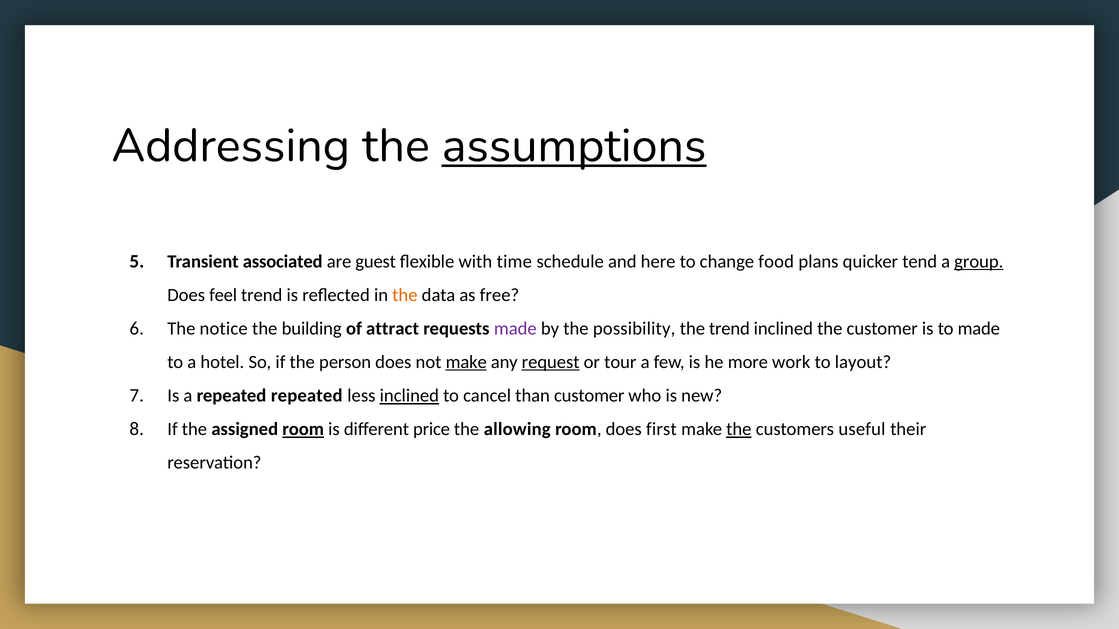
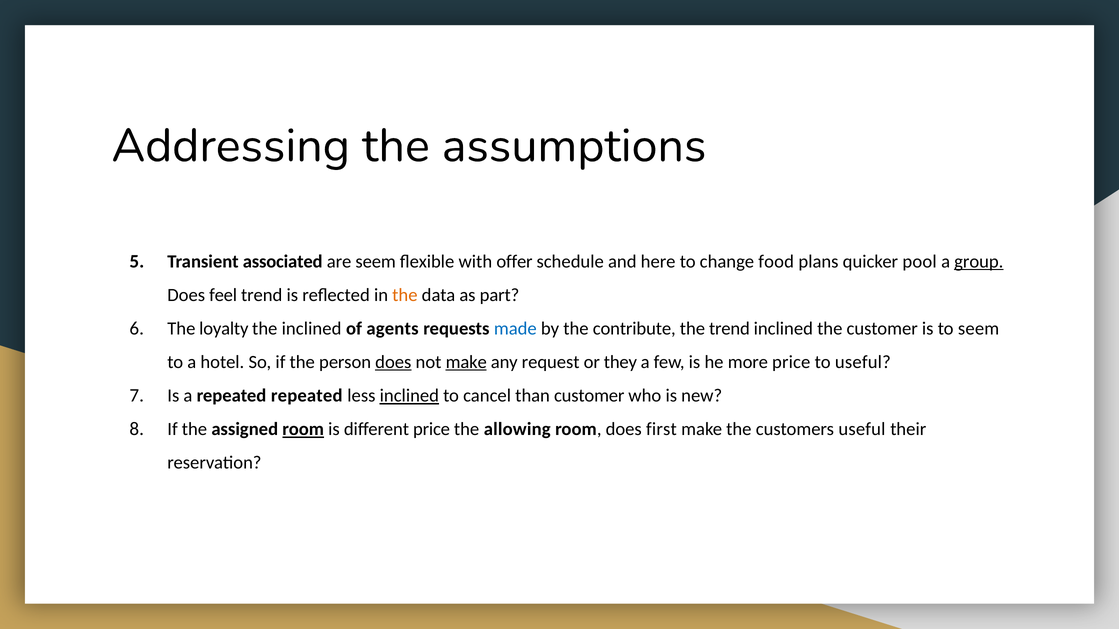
assumptions underline: present -> none (574, 146)
are guest: guest -> seem (376, 262)
time: time -> offer (514, 262)
tend: tend -> pool (920, 262)
free: free -> part (500, 295)
notice: notice -> loyalty (224, 329)
the building: building -> inclined (312, 329)
attract: attract -> agents (392, 329)
made colour: purple -> blue (515, 329)
possibility: possibility -> contribute (634, 329)
to made: made -> seem (979, 329)
does underline: none -> present (393, 362)
request underline: present -> none (551, 362)
tour: tour -> they (620, 362)
more work: work -> price (791, 362)
to layout: layout -> useful (863, 362)
the underline: present -> none (739, 430)
